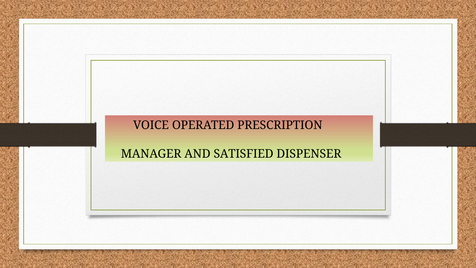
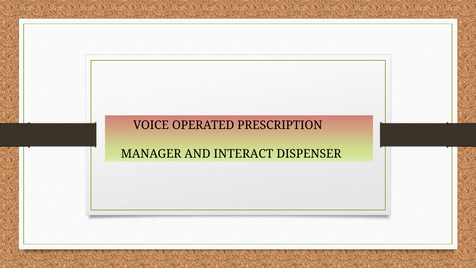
SATISFIED: SATISFIED -> INTERACT (243, 154)
